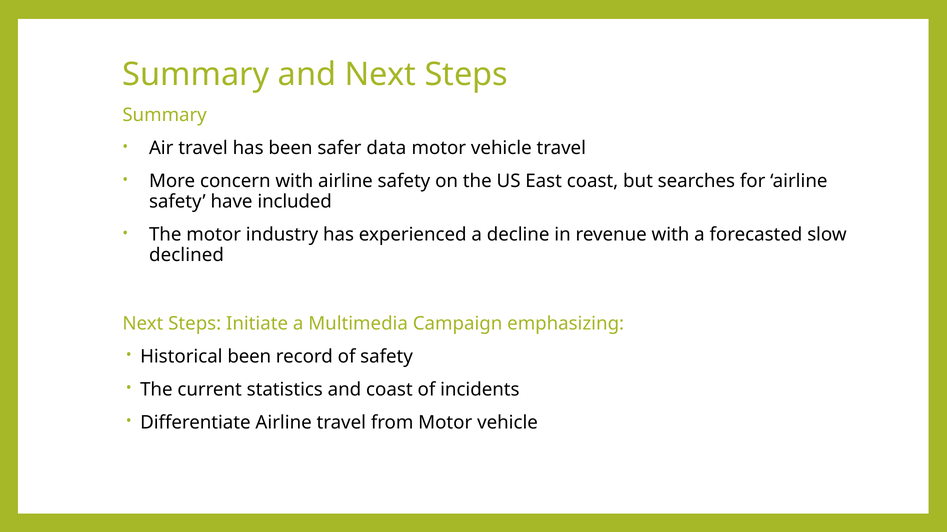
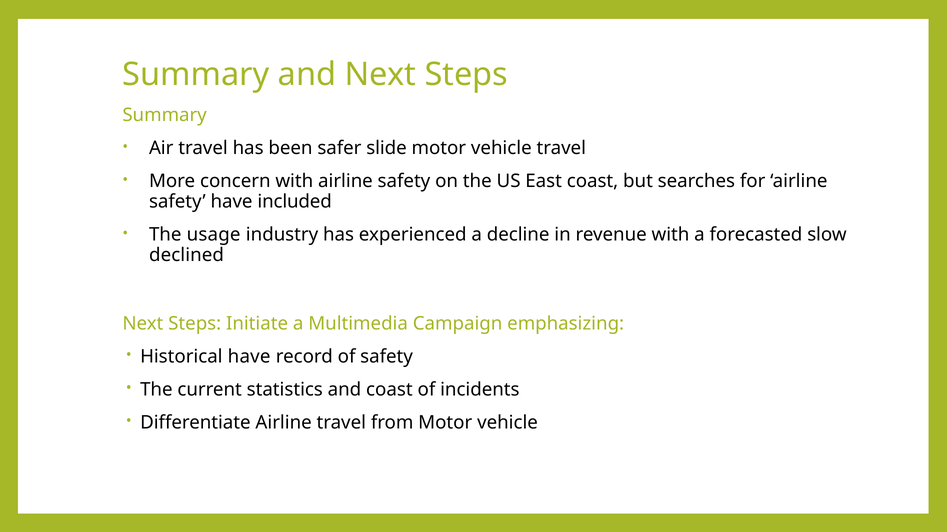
data: data -> slide (387, 148)
The motor: motor -> usage (214, 235)
Historical been: been -> have (249, 357)
